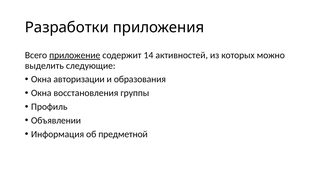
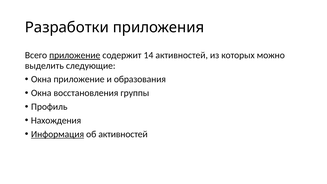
Окна авторизации: авторизации -> приложение (79, 79)
Объявлении: Объявлении -> Нахождения (56, 120)
Информация underline: none -> present (58, 134)
об предметной: предметной -> активностей (123, 134)
